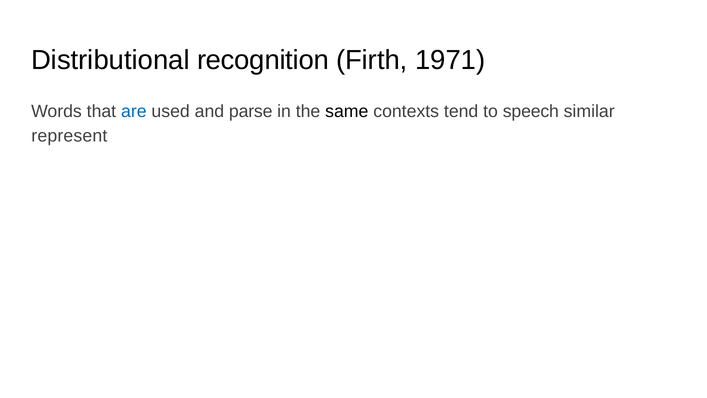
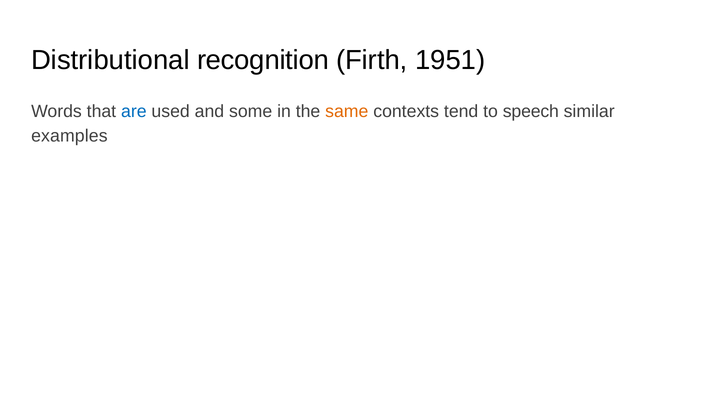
1971: 1971 -> 1951 (450, 60)
parse: parse -> some (251, 111)
same colour: black -> orange (347, 111)
represent: represent -> examples (69, 136)
